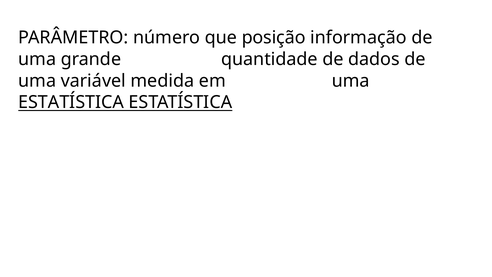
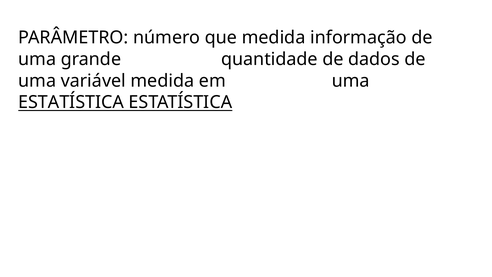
que posição: posição -> medida (274, 38)
